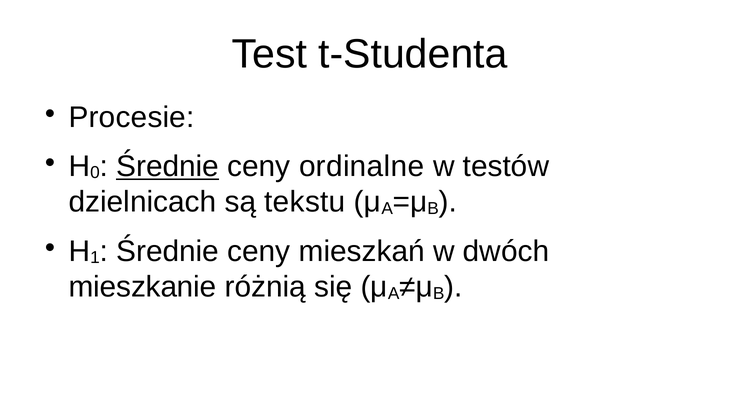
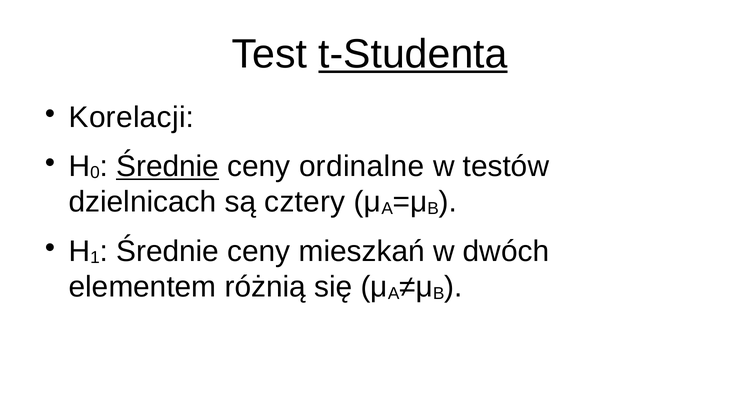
t-Studenta underline: none -> present (413, 54)
Procesie: Procesie -> Korelacji (132, 117)
tekstu: tekstu -> cztery (305, 202)
mieszkanie: mieszkanie -> elementem (143, 287)
